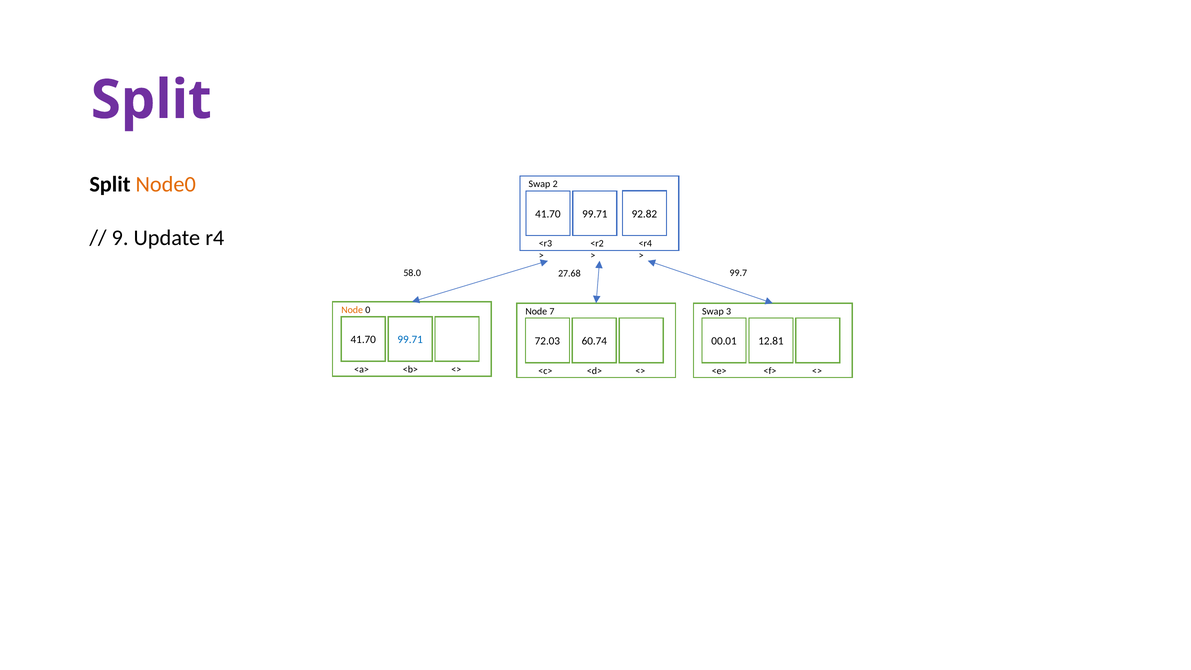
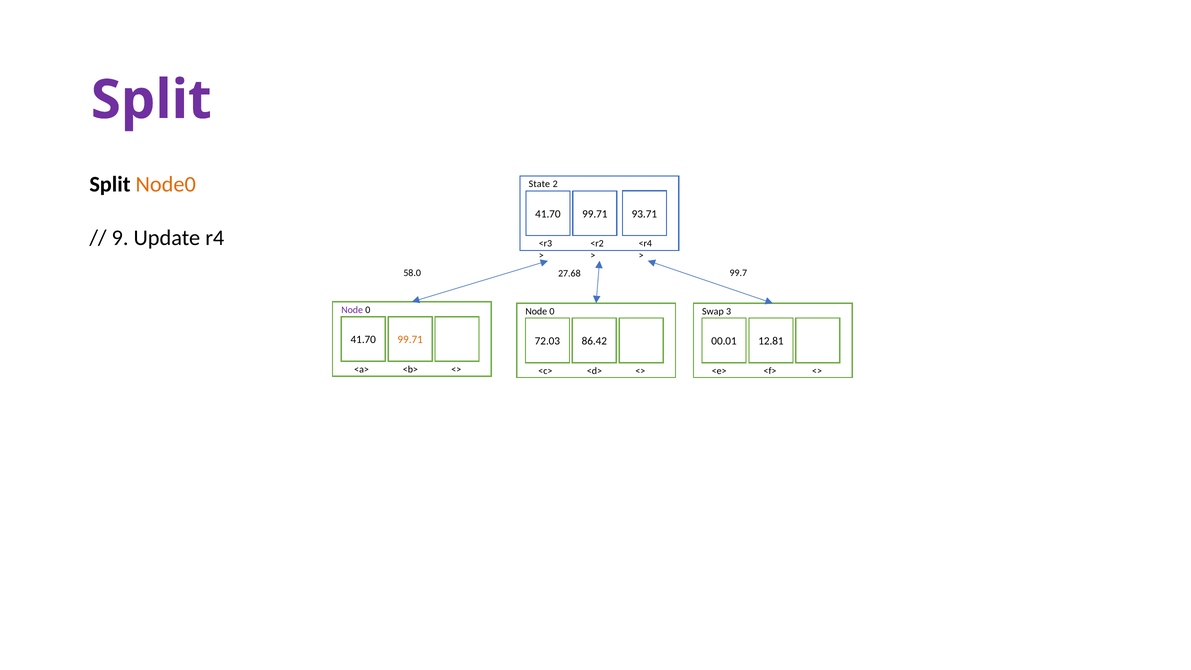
Swap: Swap -> State (539, 184)
92.82: 92.82 -> 93.71 (644, 214)
Node colour: orange -> purple (352, 310)
7: 7 -> 0 (552, 311)
99.71 colour: blue -> orange (410, 340)
60.74: 60.74 -> 86.42 (594, 341)
